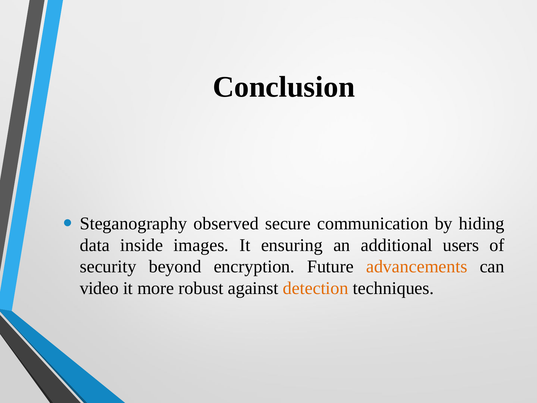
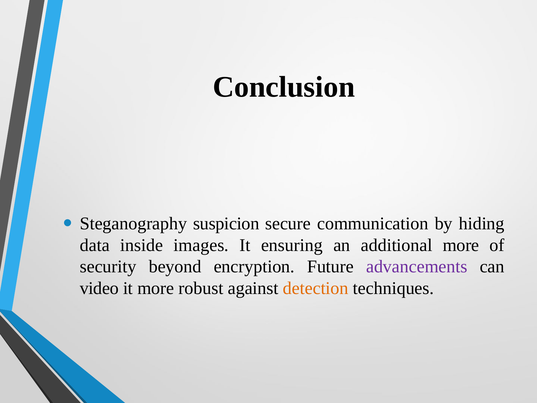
observed: observed -> suspicion (226, 223)
additional users: users -> more (461, 245)
advancements colour: orange -> purple (417, 266)
